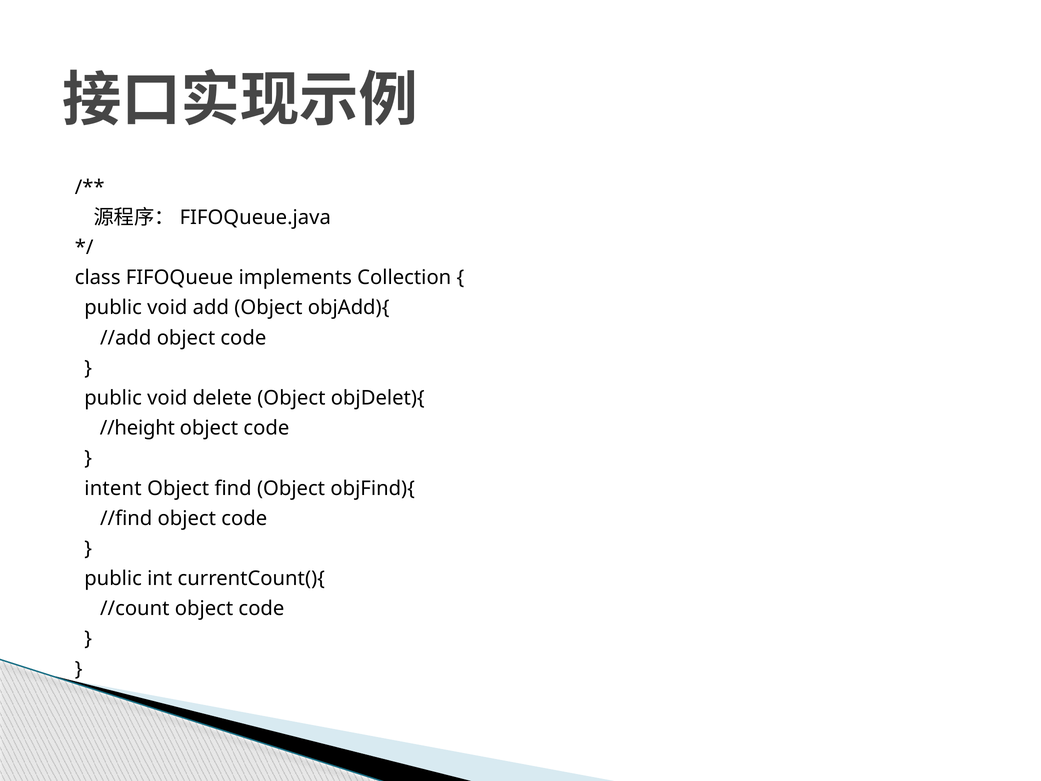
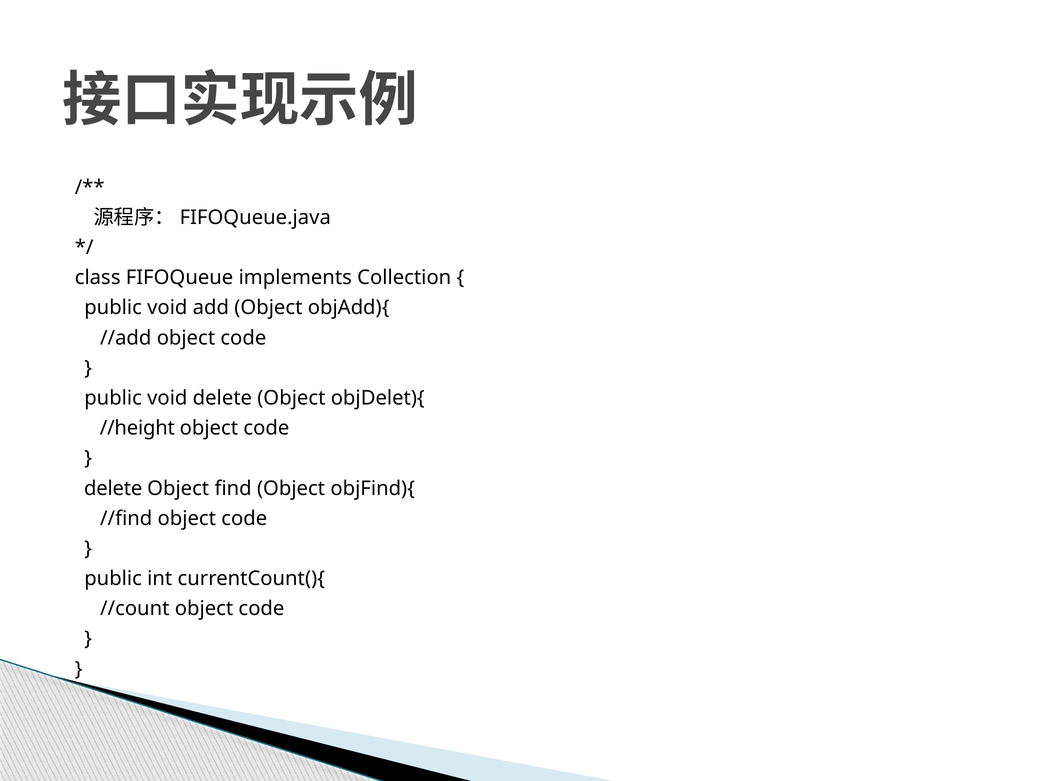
intent: intent -> delete (113, 488)
